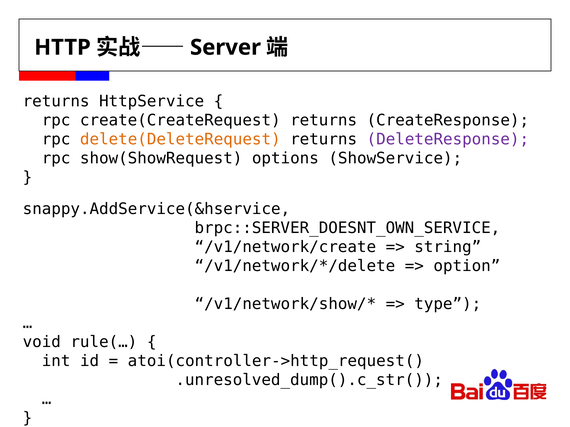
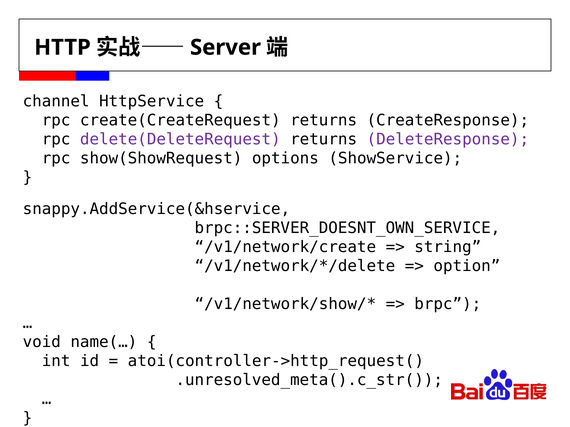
returns: returns -> channel (56, 101)
delete(DeleteRequest colour: orange -> purple (180, 139)
type: type -> brpc (448, 304)
rule(…: rule(… -> name(… (104, 342)
.unresolved_dump().c_str(: .unresolved_dump().c_str( -> .unresolved_meta().c_str( (309, 380)
